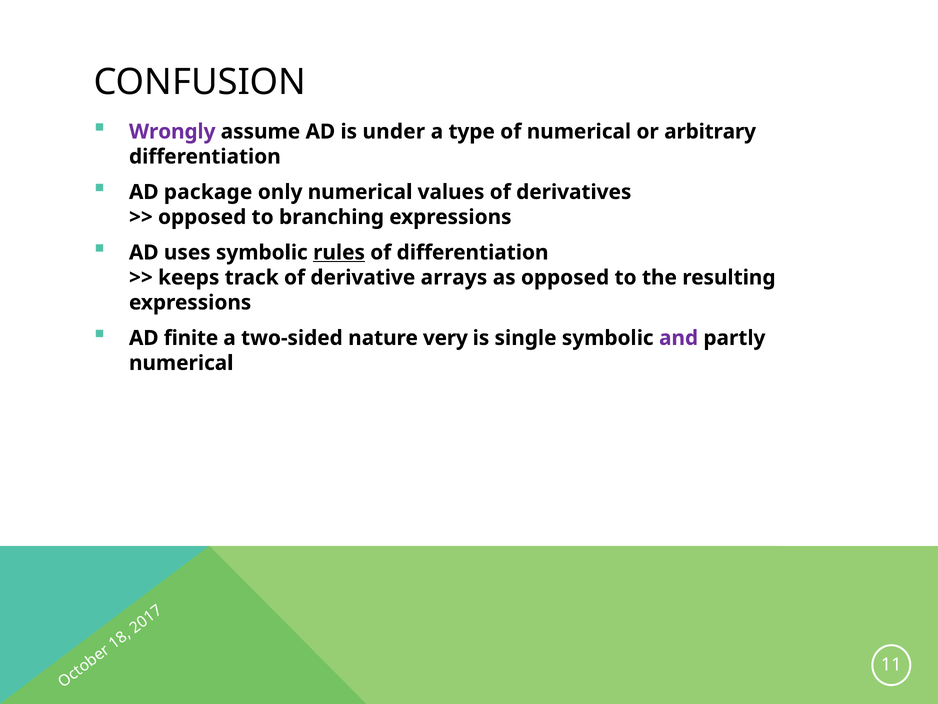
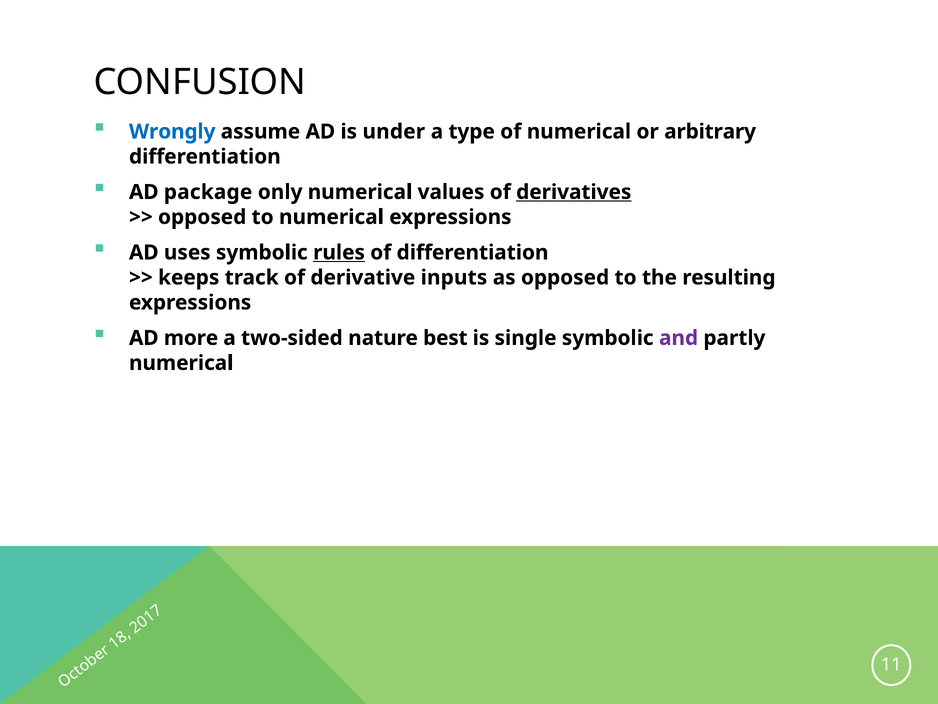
Wrongly colour: purple -> blue (172, 132)
derivatives underline: none -> present (574, 192)
to branching: branching -> numerical (331, 217)
arrays: arrays -> inputs (454, 277)
finite: finite -> more (191, 338)
very: very -> best (445, 338)
